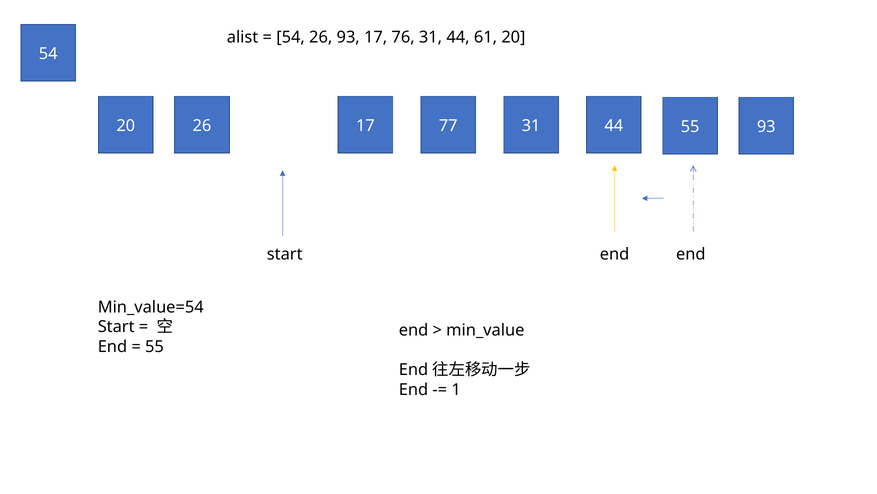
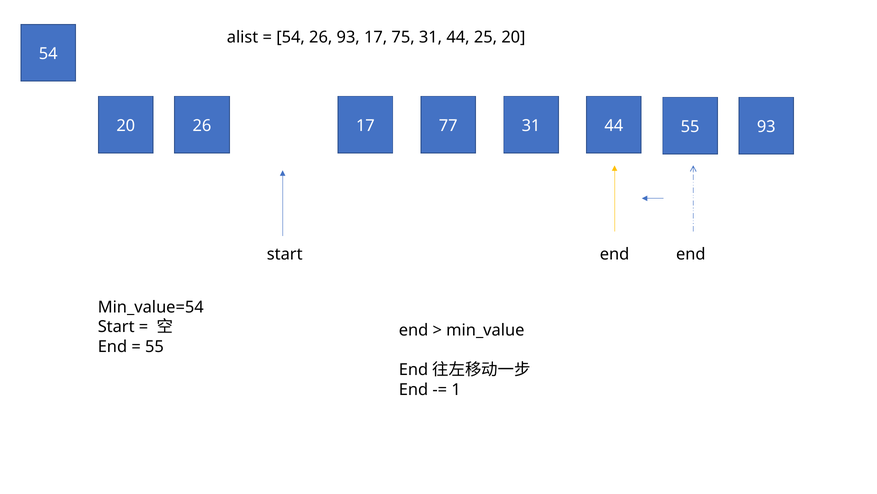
76: 76 -> 75 (403, 37)
61: 61 -> 25 (485, 37)
